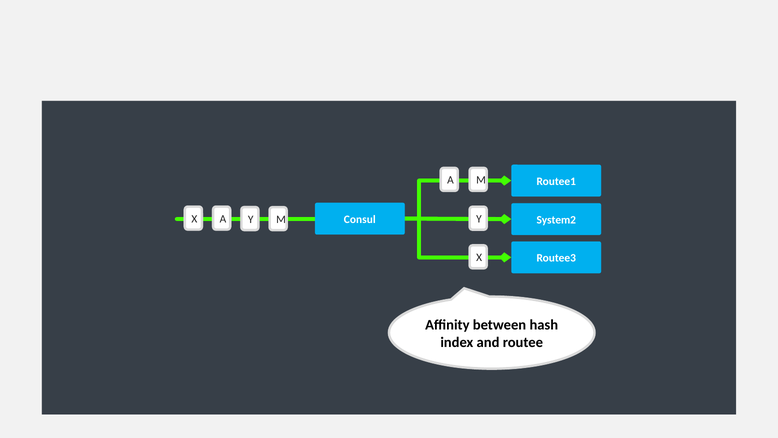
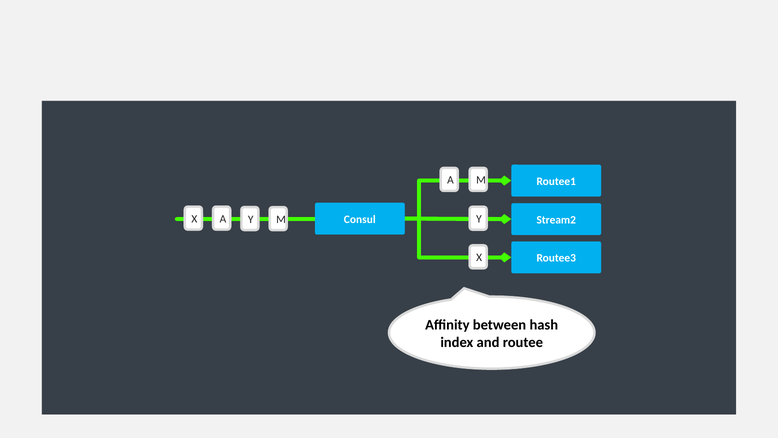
System2: System2 -> Stream2 (556, 220)
